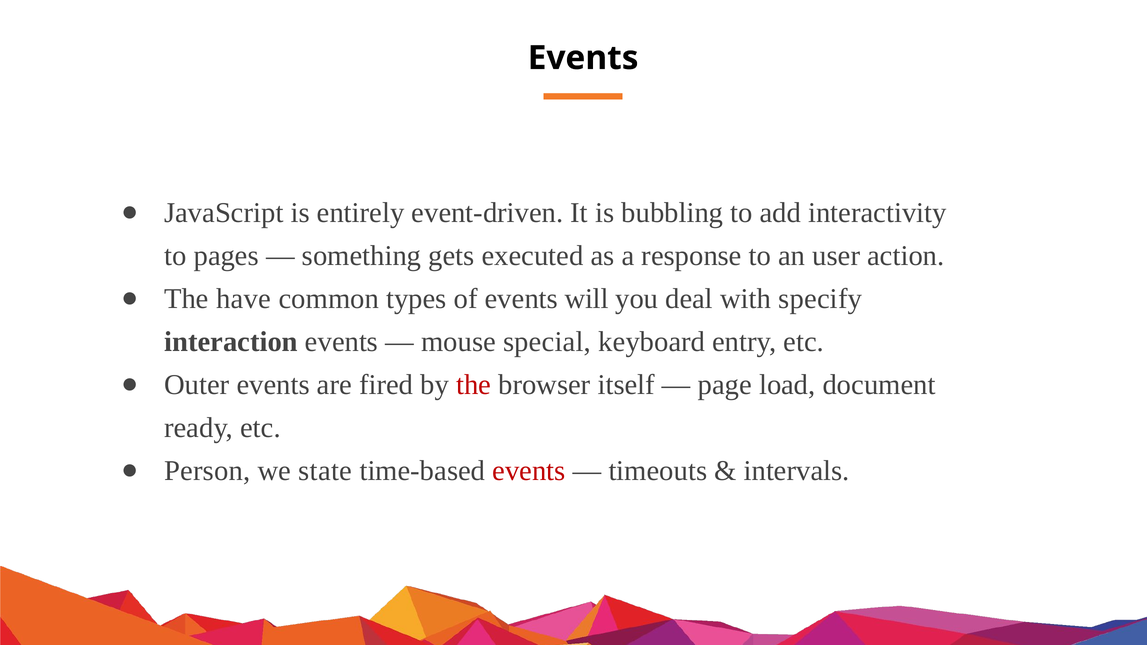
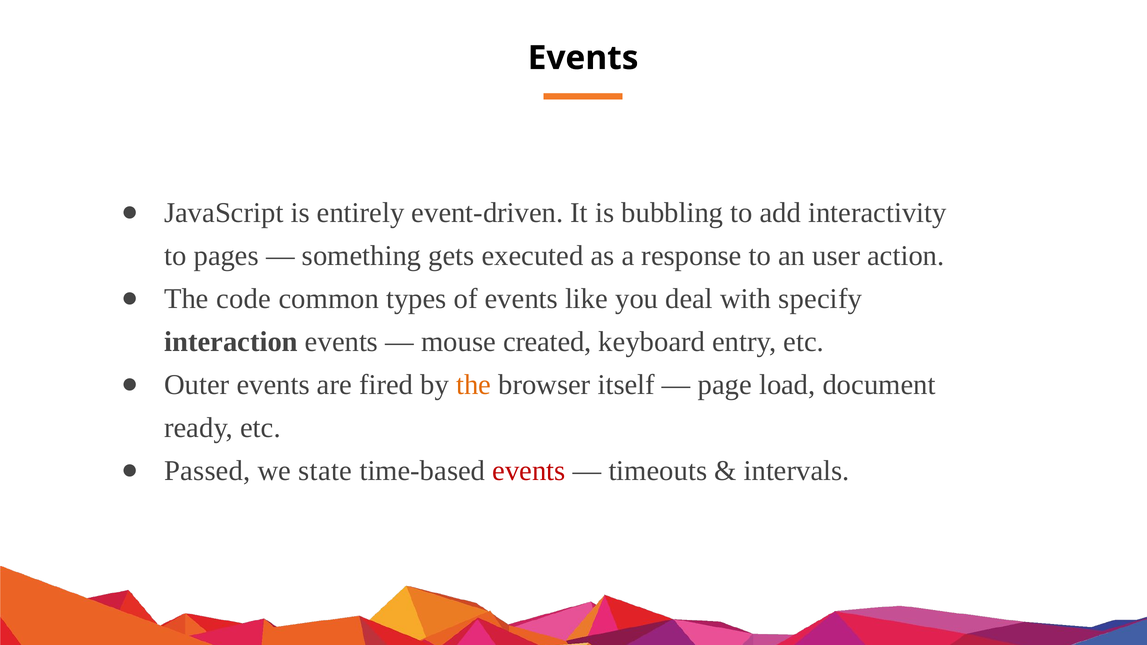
have: have -> code (244, 299)
will: will -> like (586, 299)
special: special -> created (547, 342)
the colour: red -> orange (474, 385)
Person: Person -> Passed (207, 471)
